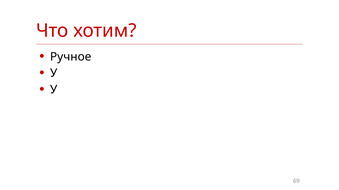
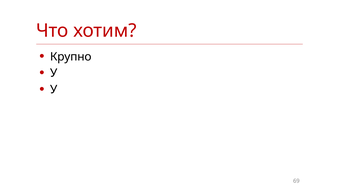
Ручное: Ручное -> Крупно (71, 57)
